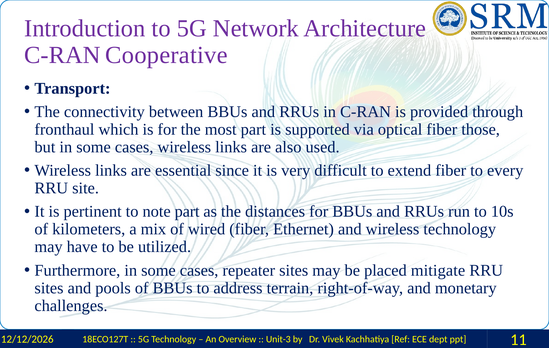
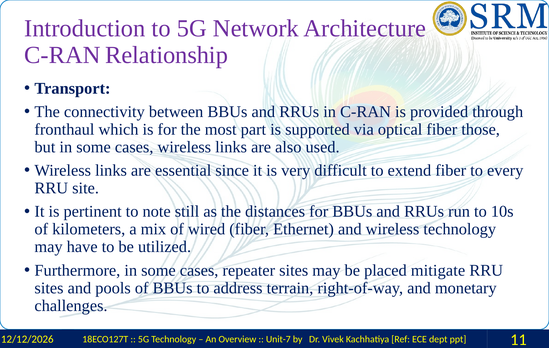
Cooperative: Cooperative -> Relationship (167, 55)
note part: part -> still (187, 212)
Unit-3: Unit-3 -> Unit-7 (278, 339)
